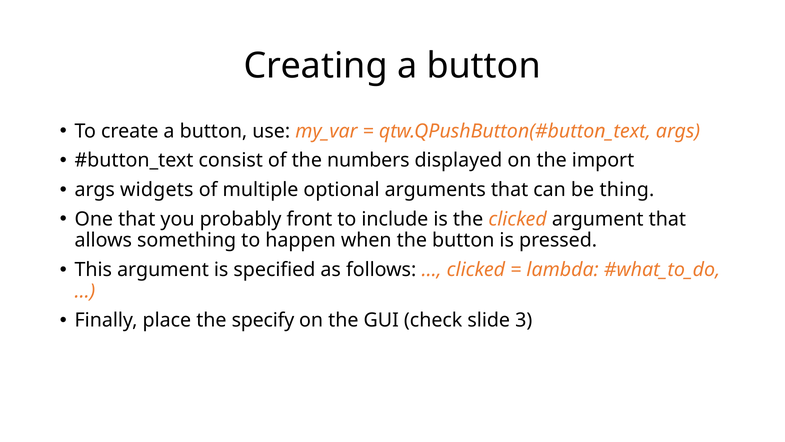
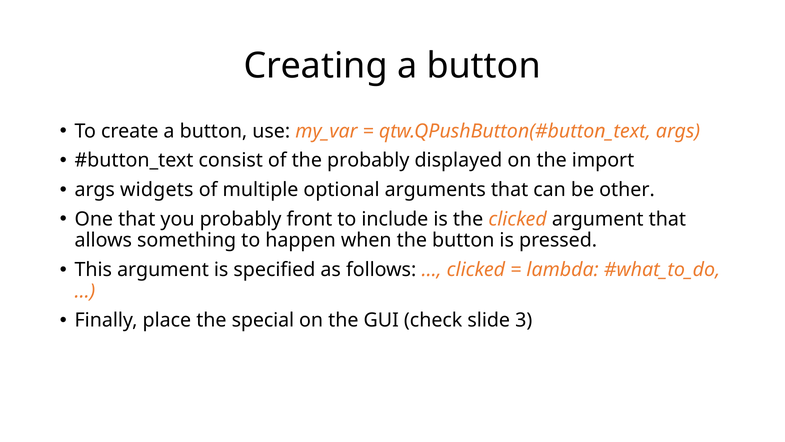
the numbers: numbers -> probably (368, 160)
thing: thing -> other (627, 190)
specify: specify -> special (263, 320)
